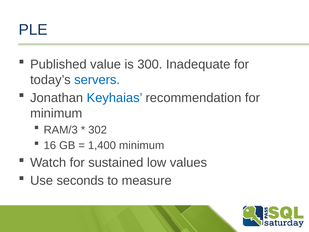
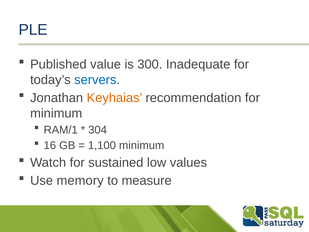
Keyhaias colour: blue -> orange (115, 98)
RAM/3: RAM/3 -> RAM/1 (61, 130)
302: 302 -> 304 (98, 130)
1,400: 1,400 -> 1,100 (102, 145)
seconds: seconds -> memory (80, 180)
